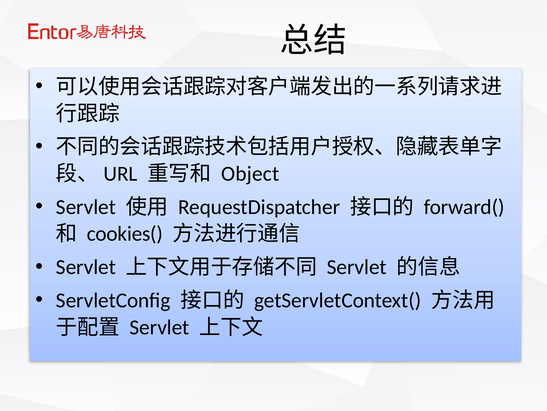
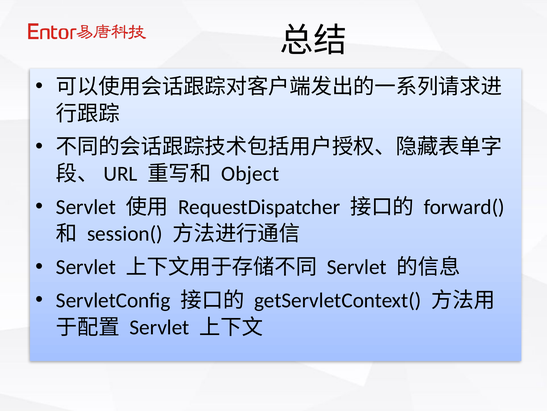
cookies(: cookies( -> session( (125, 233)
